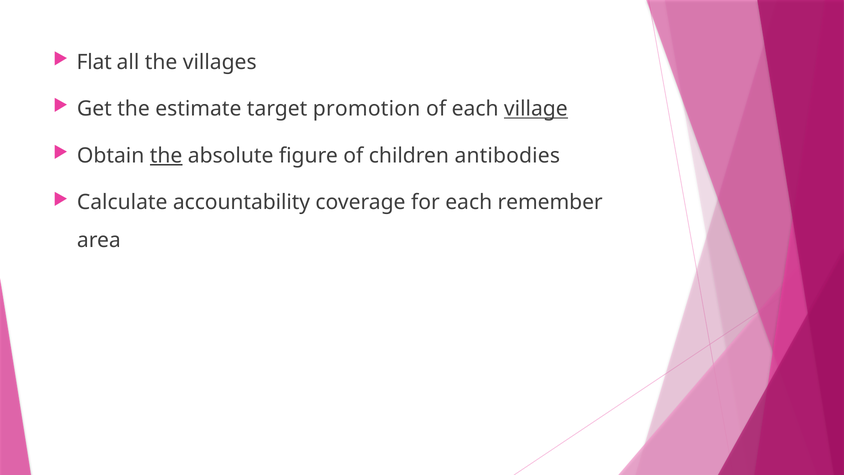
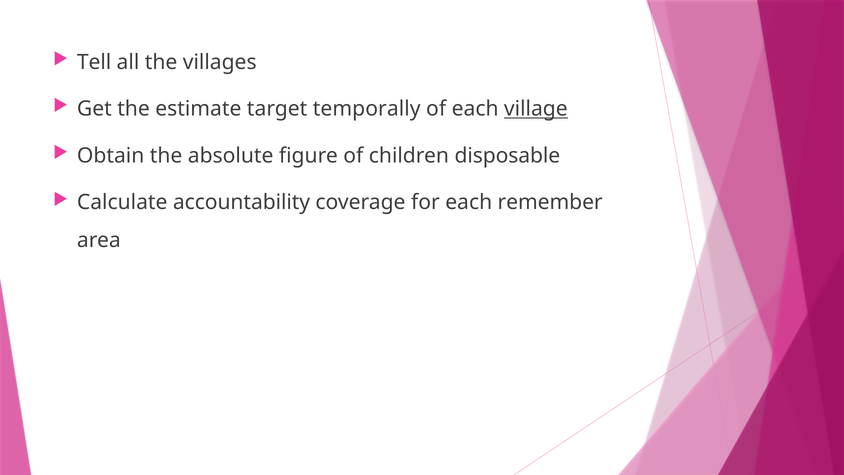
Flat: Flat -> Tell (94, 62)
promotion: promotion -> temporally (367, 109)
the underline: present -> none (166, 156)
antibodies: antibodies -> disposable (507, 156)
